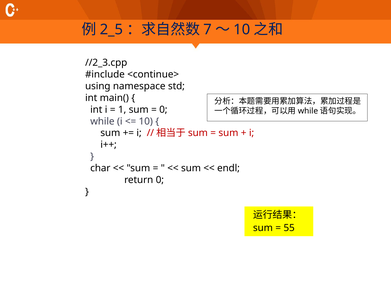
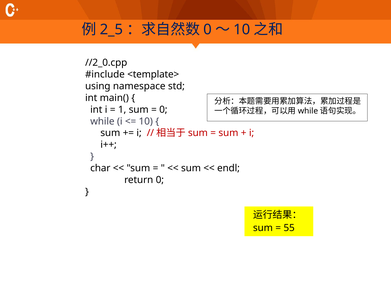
7: 7 -> 0 (208, 30)
//2_3.cpp: //2_3.cpp -> //2_0.cpp (106, 63)
<continue>: <continue> -> <template> (153, 74)
